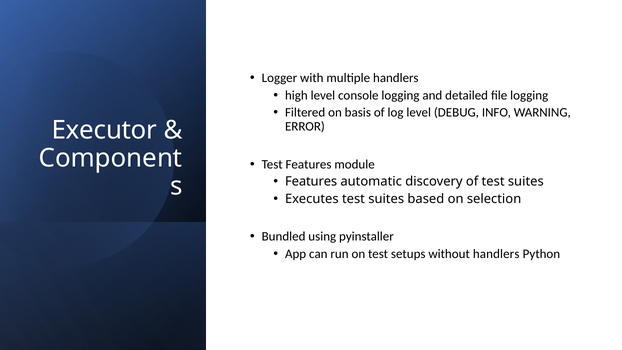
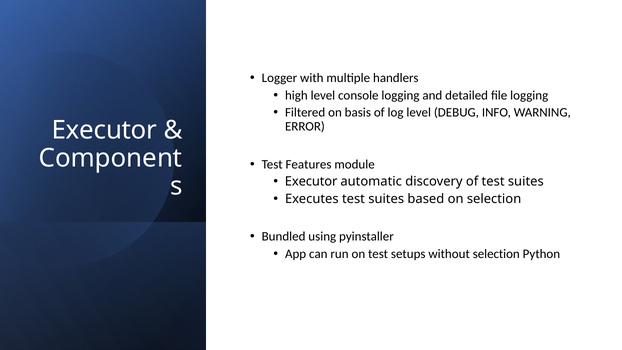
Features: Features -> Executor (311, 182)
without handlers: handlers -> selection (496, 254)
